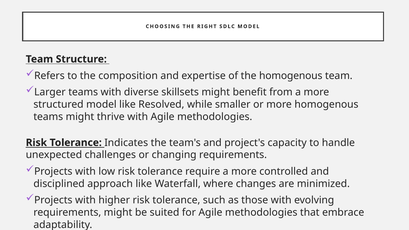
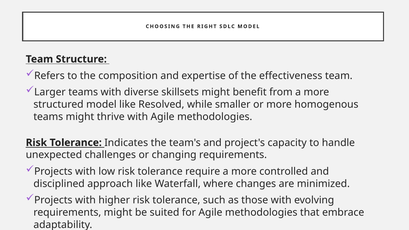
the homogenous: homogenous -> effectiveness (291, 76)
